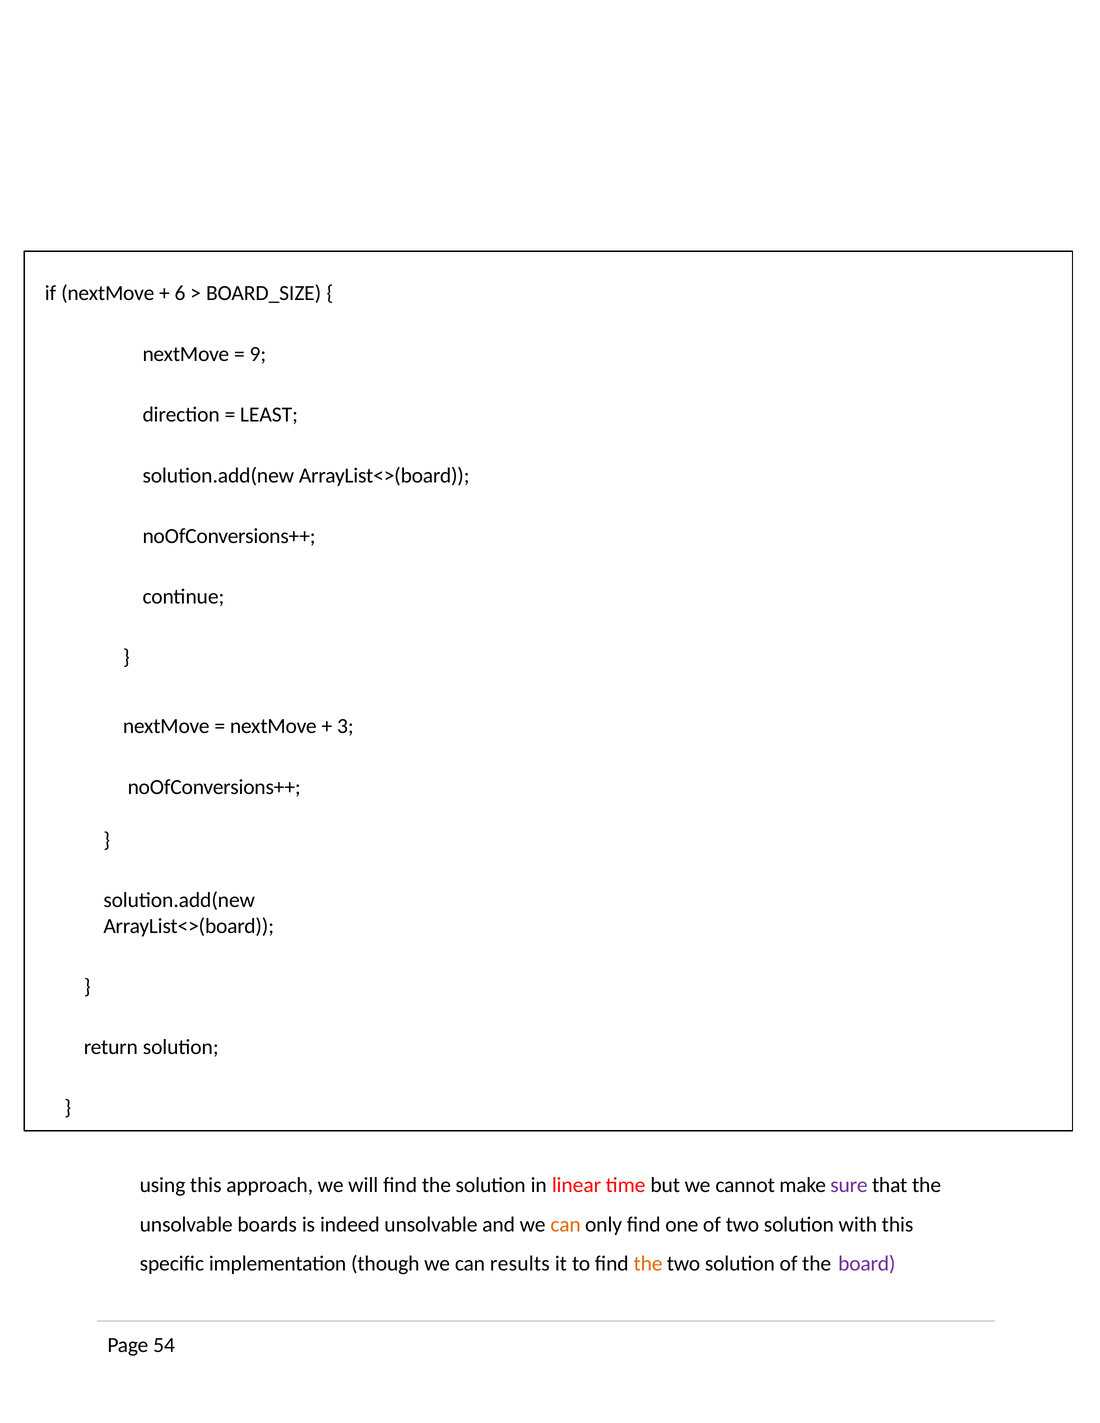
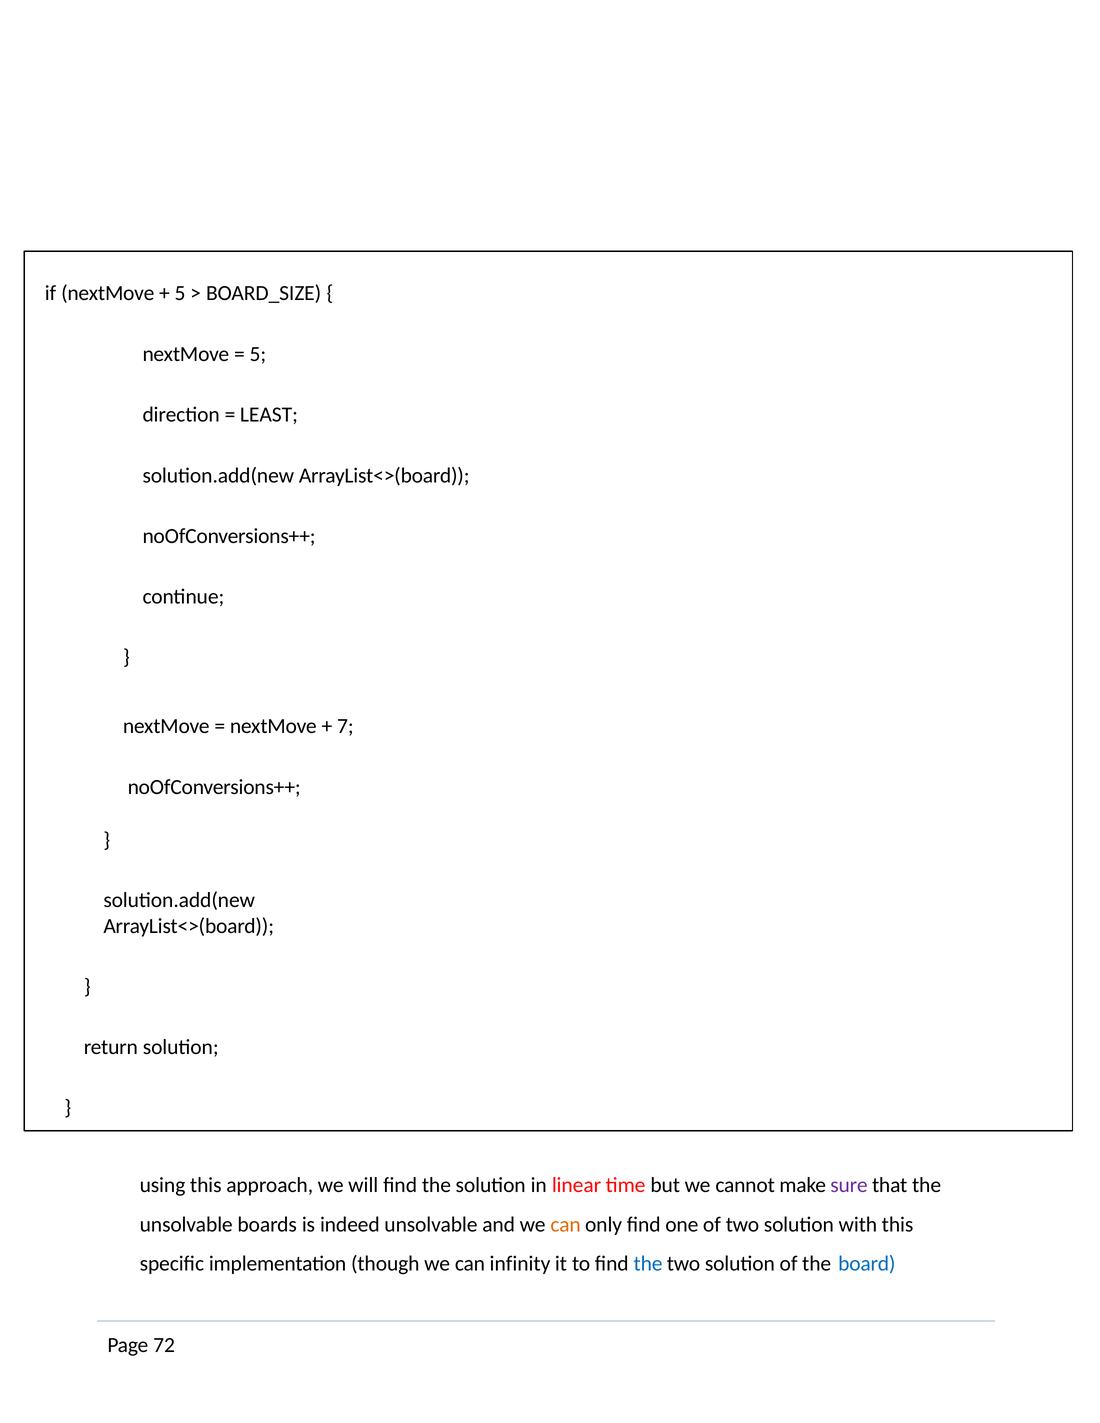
6: 6 -> 5 (180, 293)
9: 9 -> 5 (258, 354)
3: 3 -> 7 (345, 726)
results: results -> infinity (520, 1264)
the colour: orange -> blue (648, 1264)
board colour: purple -> blue (867, 1264)
54: 54 -> 72 (164, 1346)
